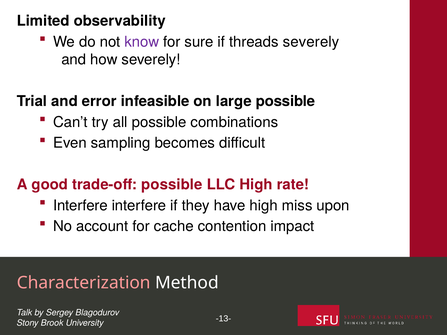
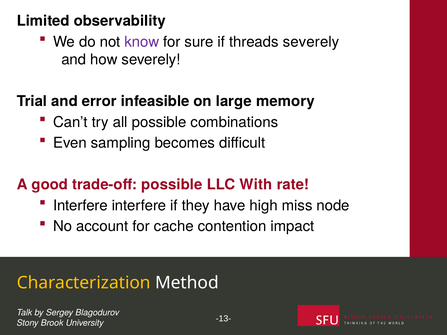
large possible: possible -> memory (285, 101)
LLC High: High -> With (256, 185)
upon: upon -> node (333, 206)
Characterization colour: pink -> yellow (84, 283)
